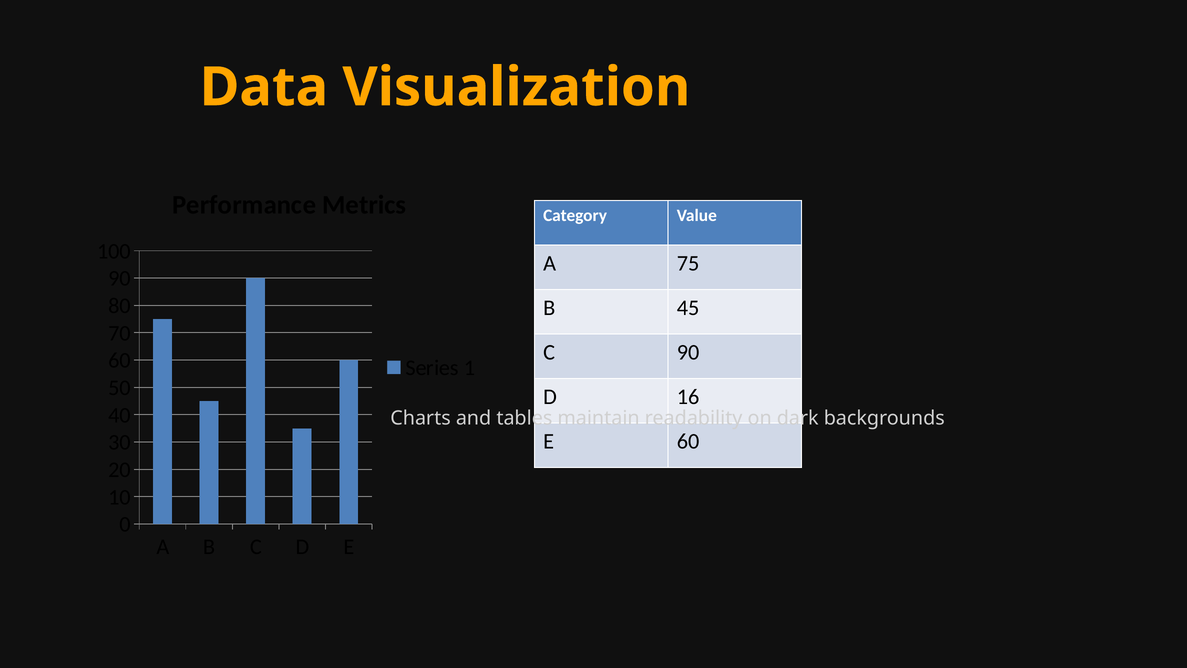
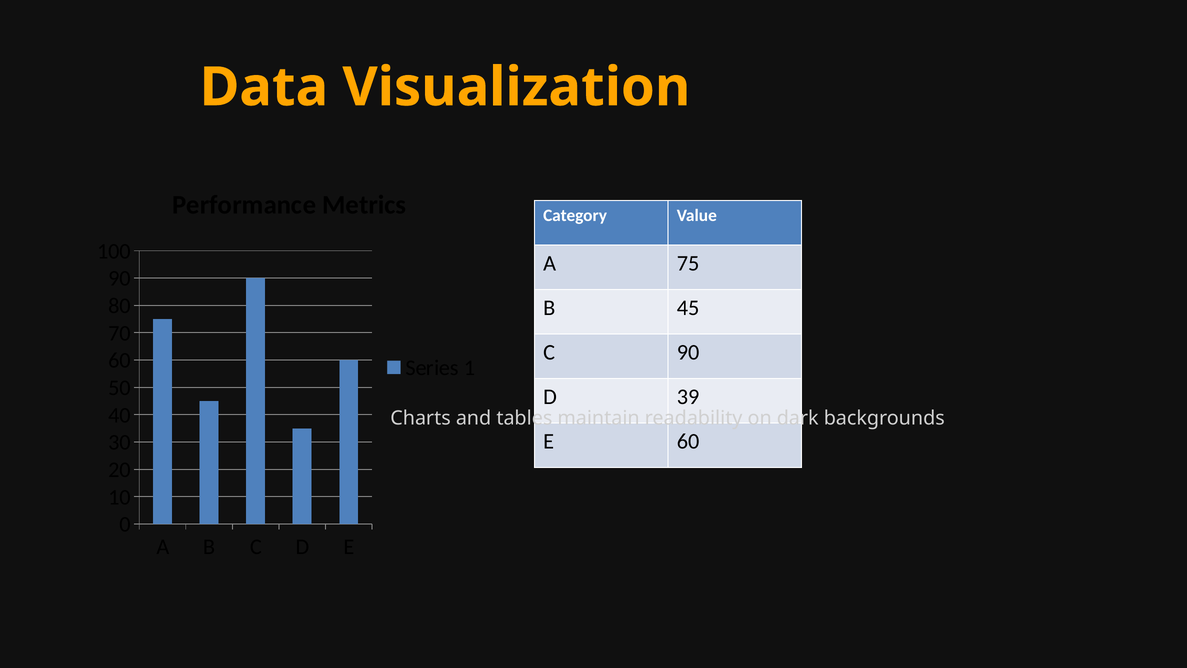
16: 16 -> 39 (688, 397)
